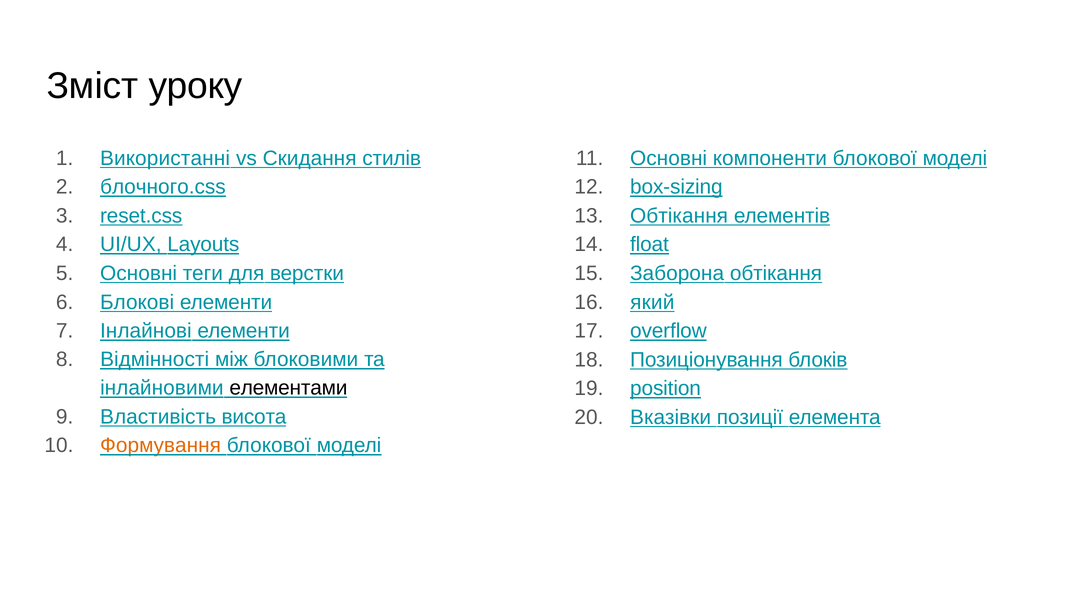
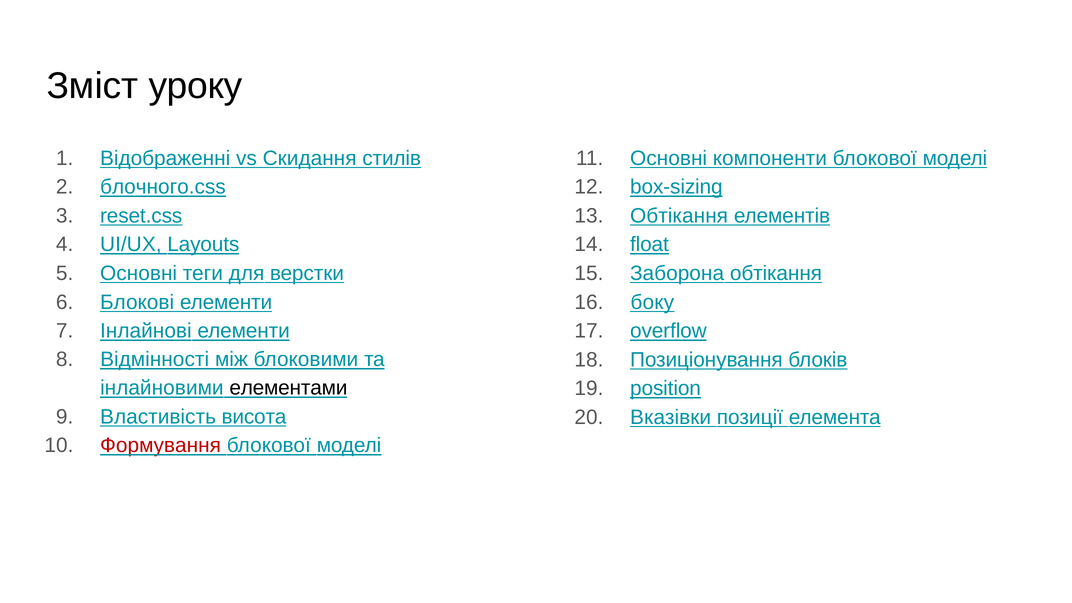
Використанні: Використанні -> Відображенні (165, 158)
який: який -> боку (652, 302)
Формування colour: orange -> red (161, 446)
